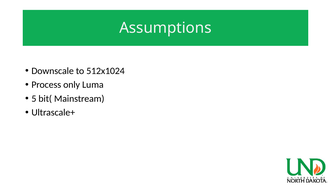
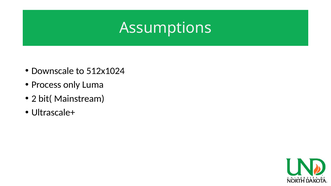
5: 5 -> 2 (34, 99)
